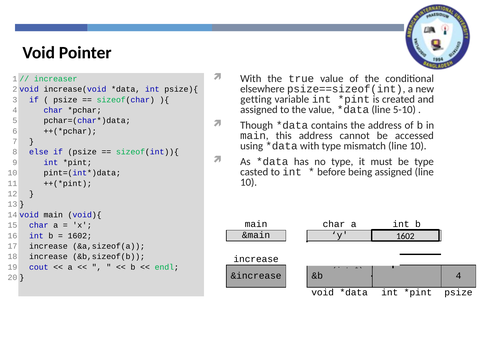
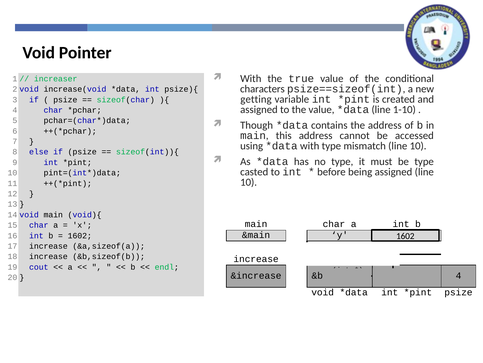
elsewhere: elsewhere -> characters (262, 89)
5-10: 5-10 -> 1-10 (404, 109)
